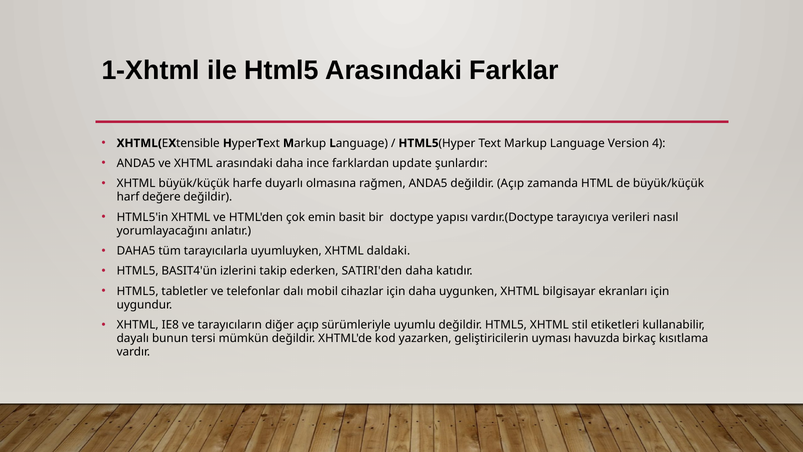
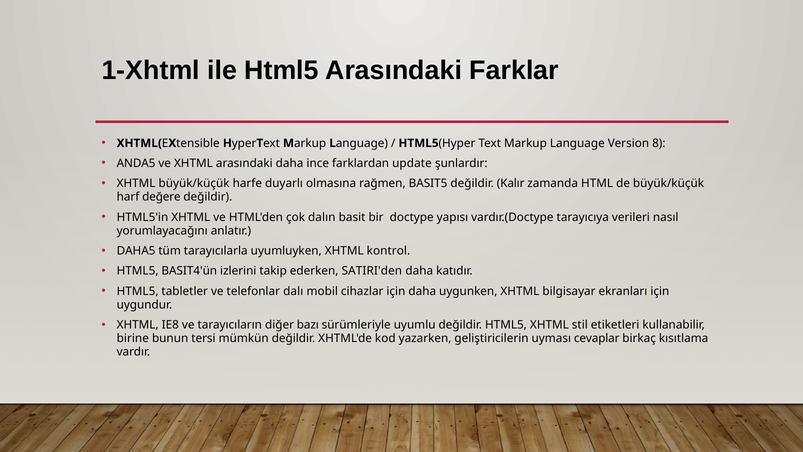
4: 4 -> 8 (659, 143)
rağmen ANDA5: ANDA5 -> BASIT5 (428, 183)
değildir Açıp: Açıp -> Kalır (511, 183)
emin: emin -> dalın (322, 217)
daldaki: daldaki -> kontrol (388, 251)
diğer açıp: açıp -> bazı (308, 325)
dayalı: dayalı -> birine (133, 338)
havuzda: havuzda -> cevaplar (597, 338)
